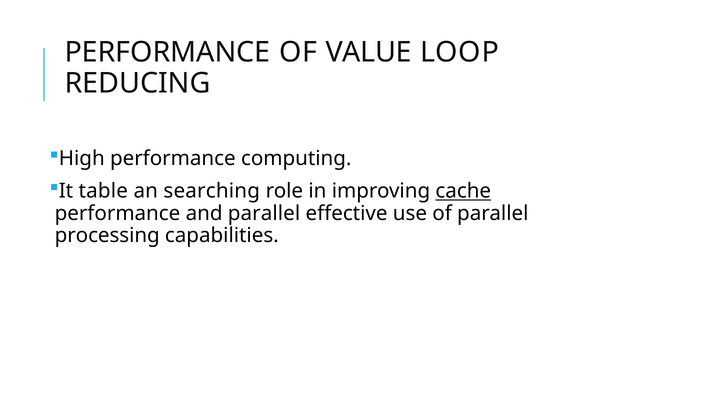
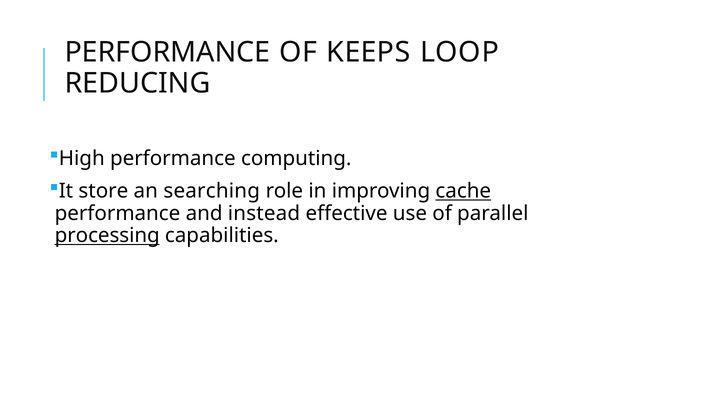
VALUE: VALUE -> KEEPS (368, 52)
table: table -> store (103, 191)
and parallel: parallel -> instead (264, 213)
processing underline: none -> present (107, 236)
